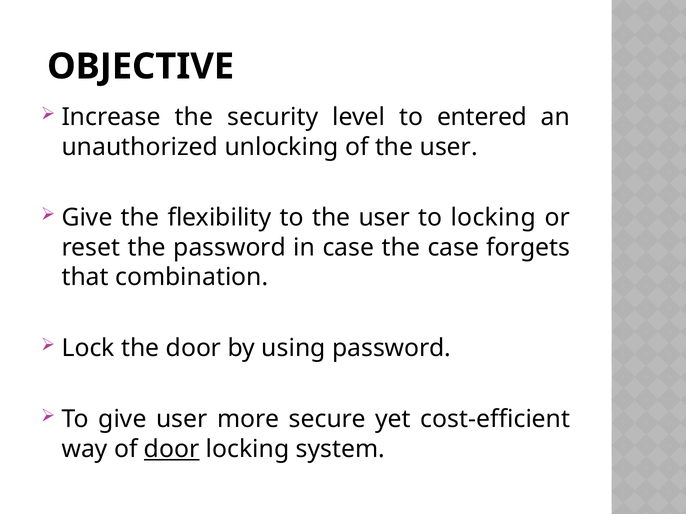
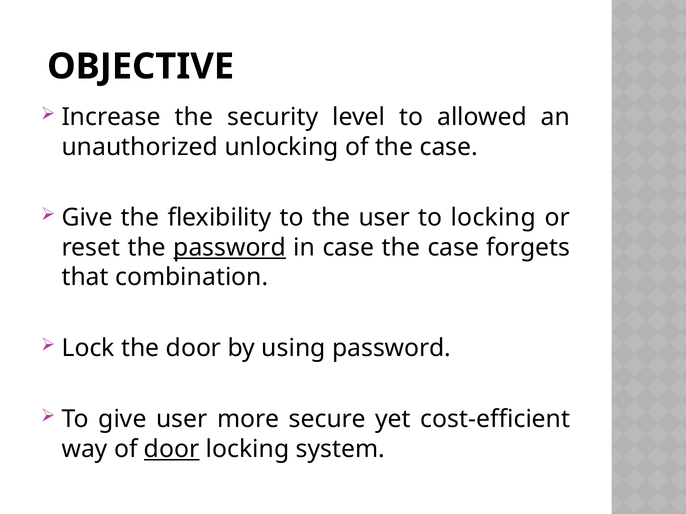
entered: entered -> allowed (482, 117)
of the user: user -> case (449, 147)
password underline: none -> present (230, 248)
